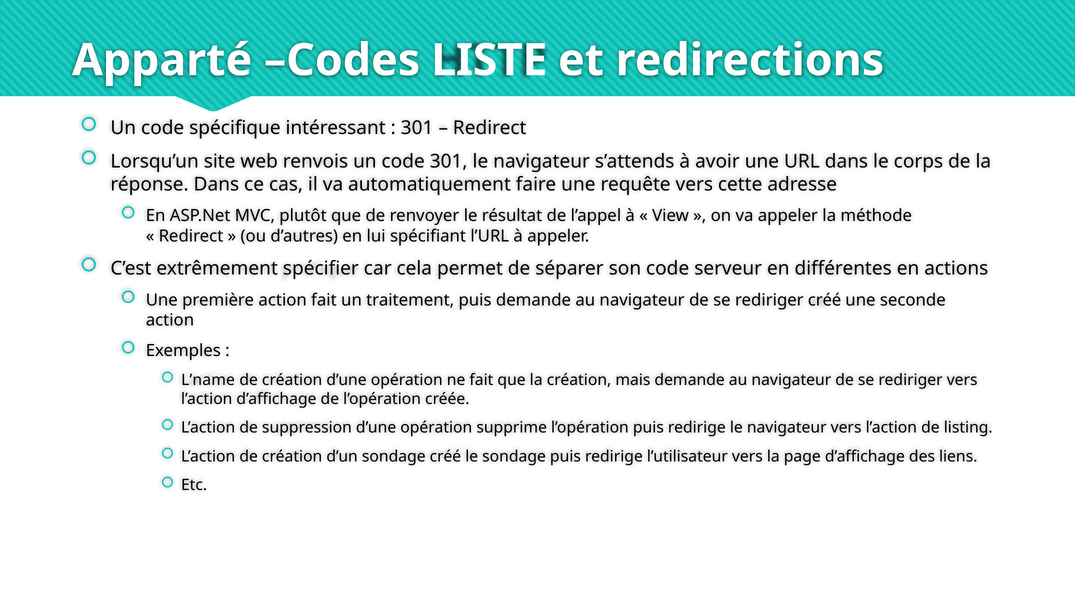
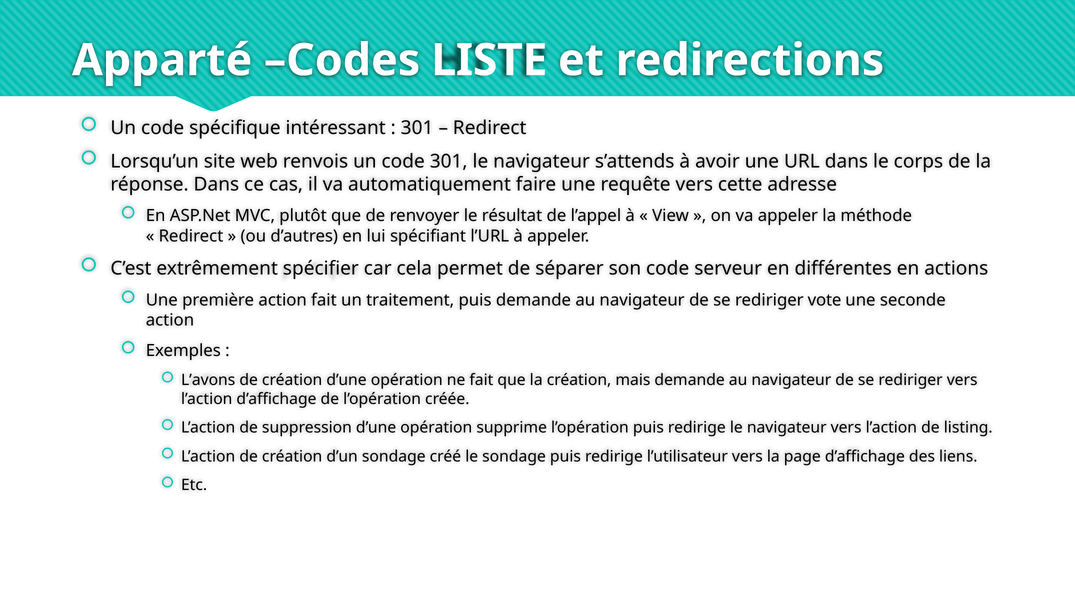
rediriger créé: créé -> vote (825, 300)
L’name: L’name -> L’avons (208, 380)
